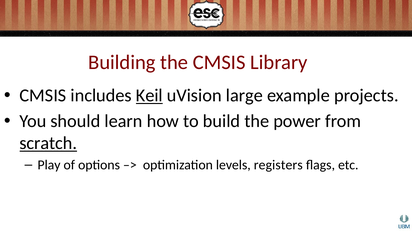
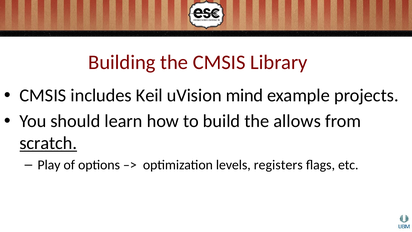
Keil underline: present -> none (149, 95)
large: large -> mind (245, 95)
power: power -> allows (297, 121)
